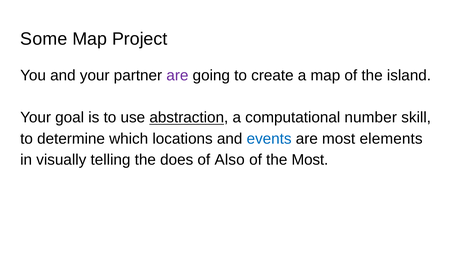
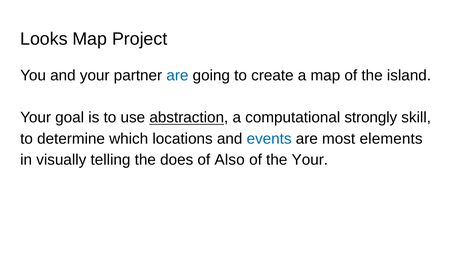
Some: Some -> Looks (44, 39)
are colour: purple -> blue (177, 75)
number: number -> strongly (371, 117)
the Most: Most -> Your (310, 160)
